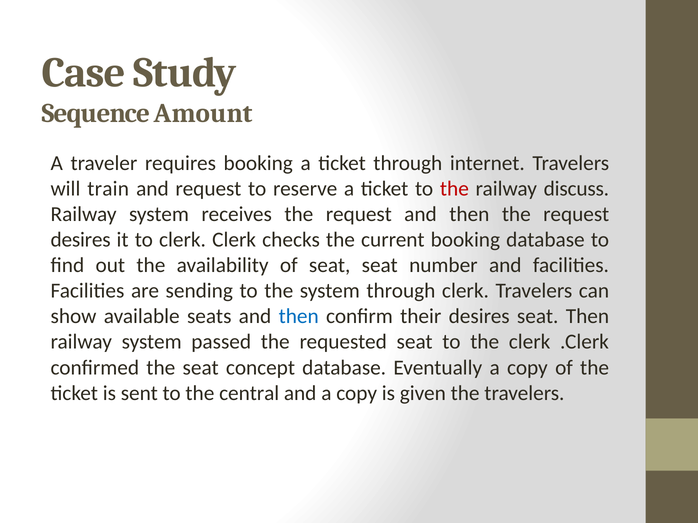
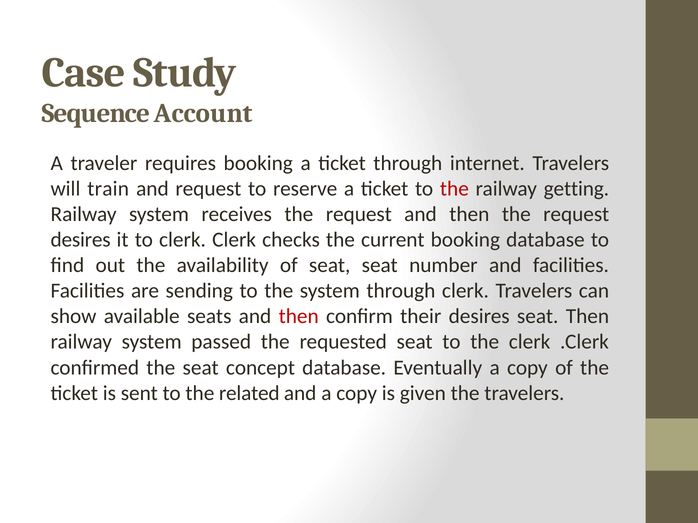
Amount: Amount -> Account (203, 114)
discuss: discuss -> getting (576, 189)
then colour: blue -> red (299, 317)
central: central -> related (249, 393)
